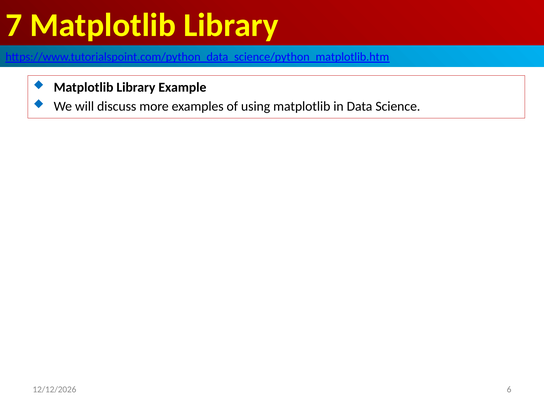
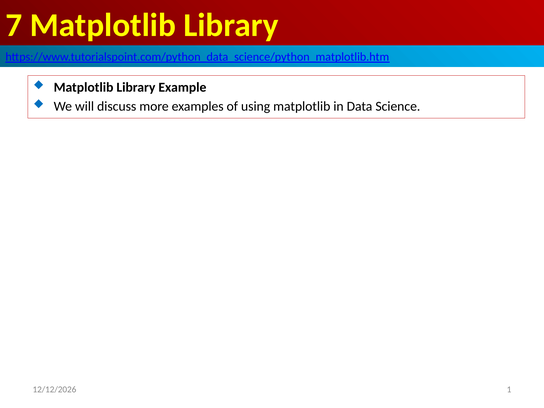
6: 6 -> 1 (509, 390)
